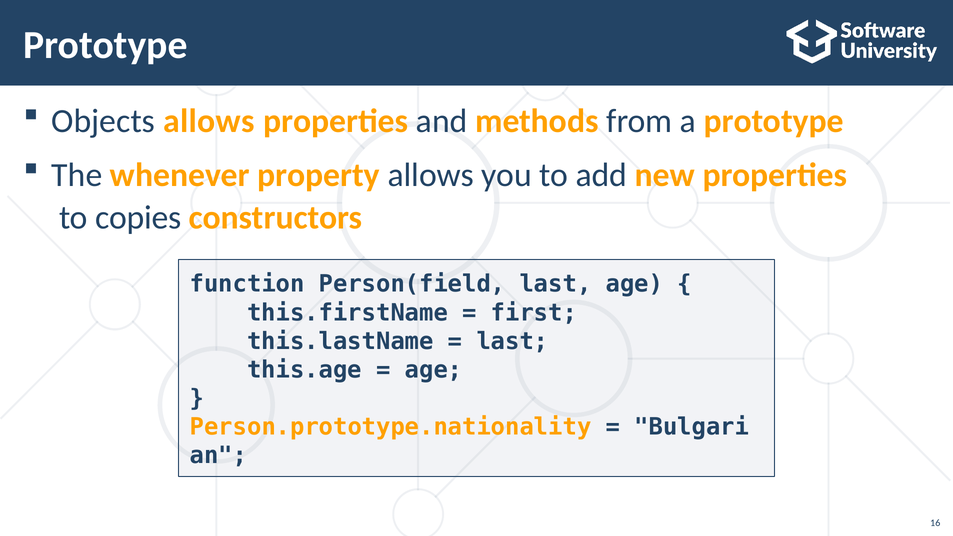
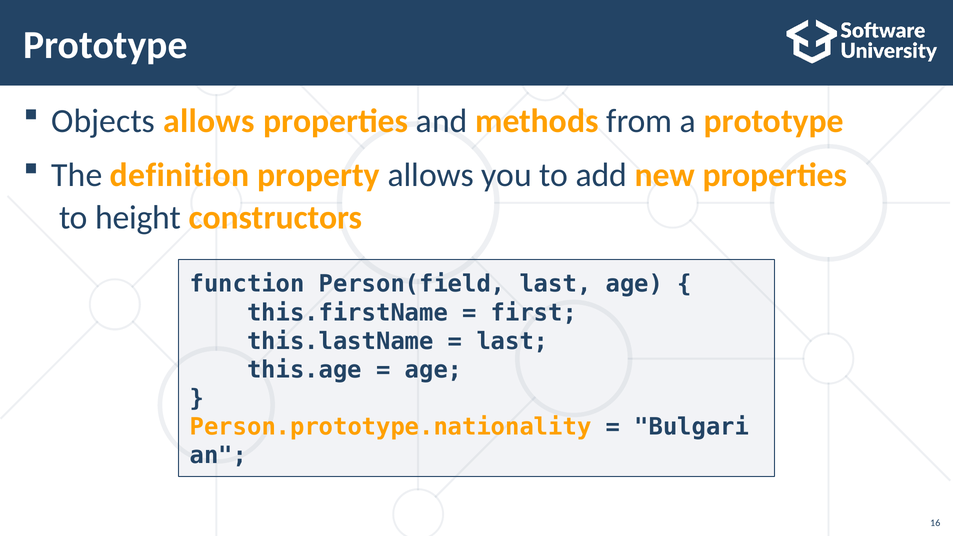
whenever: whenever -> definition (180, 175)
copies: copies -> height (138, 218)
